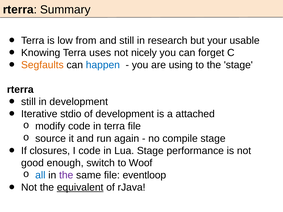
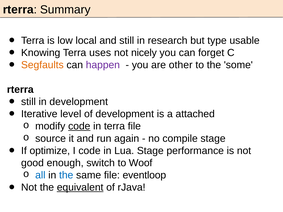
from: from -> local (86, 41)
your: your -> type (217, 41)
happen colour: blue -> purple (103, 65)
using: using -> other (181, 65)
the stage: stage -> some (238, 65)
stdio: stdio -> level (71, 114)
code underline: none -> present (79, 126)
closures: closures -> optimize (50, 151)
the colour: purple -> blue (66, 175)
